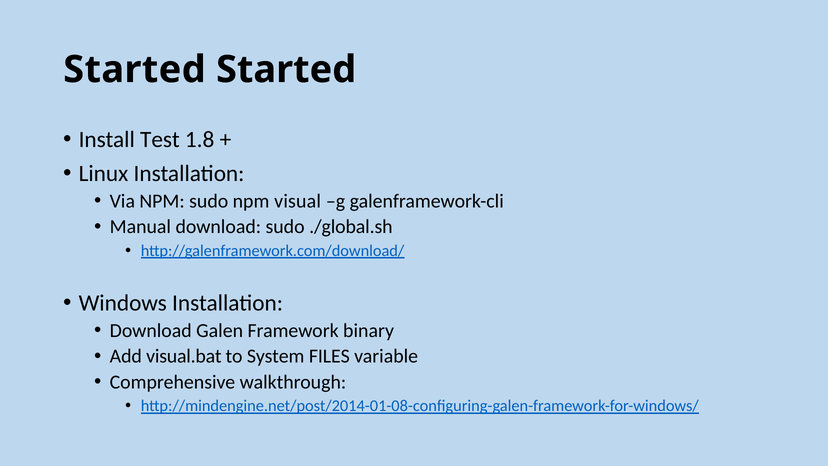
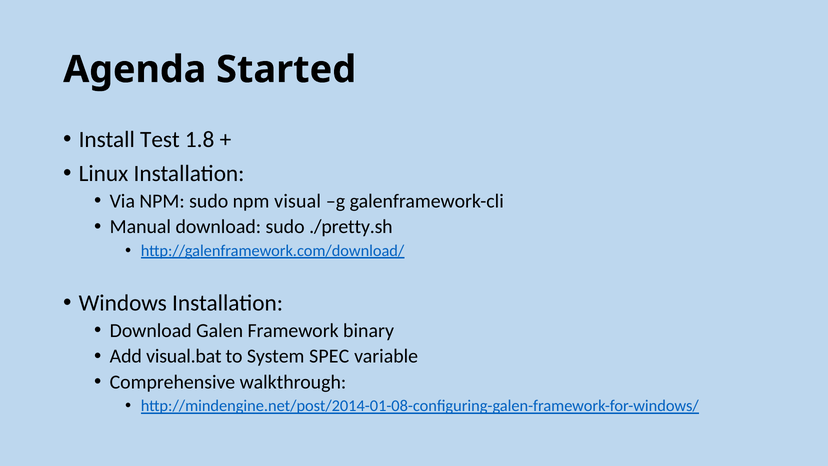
Started: Started -> Agenda (135, 70)
./global.sh: ./global.sh -> ./pretty.sh (351, 227)
FILES: FILES -> SPEC (329, 356)
